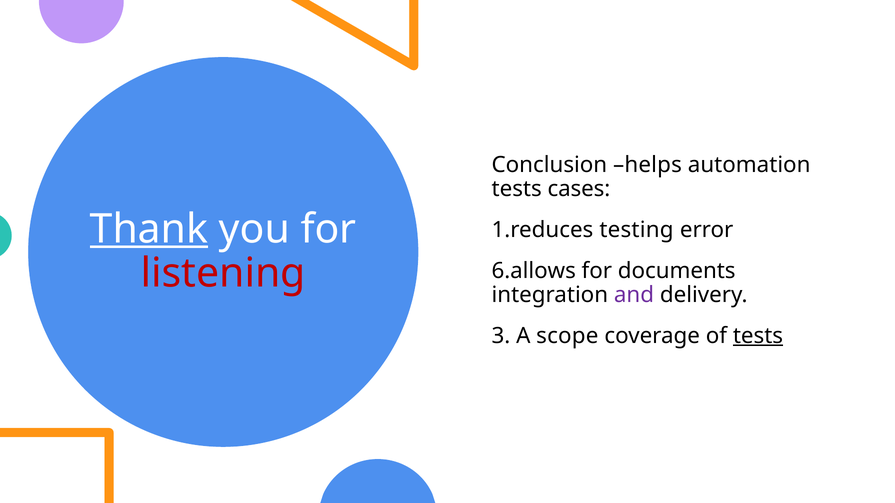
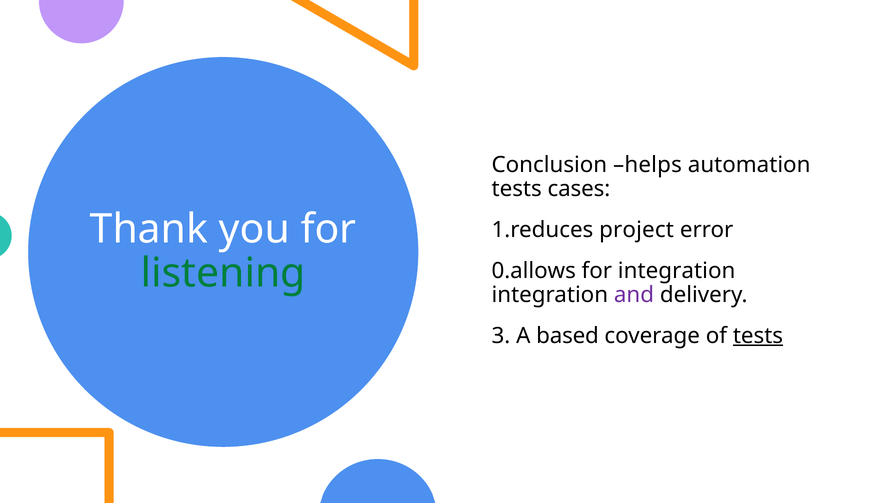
Thank underline: present -> none (149, 229)
testing: testing -> project (637, 230)
listening colour: red -> green (223, 274)
6.allows: 6.allows -> 0.allows (534, 271)
for documents: documents -> integration (677, 271)
scope: scope -> based (568, 336)
